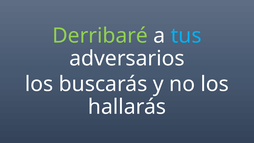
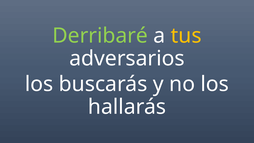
tus colour: light blue -> yellow (186, 36)
